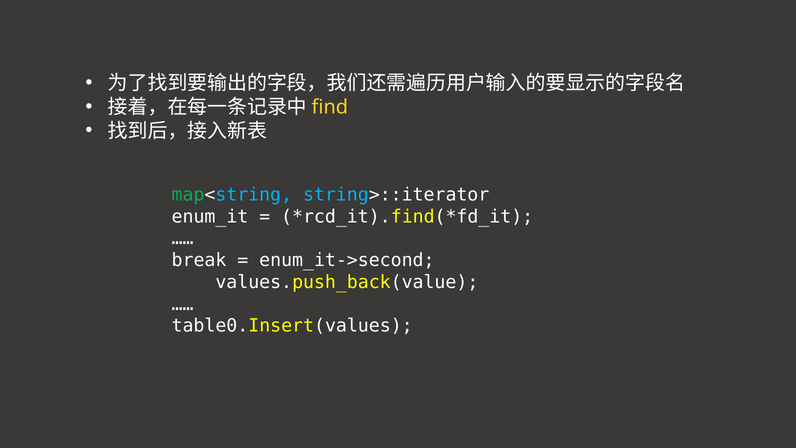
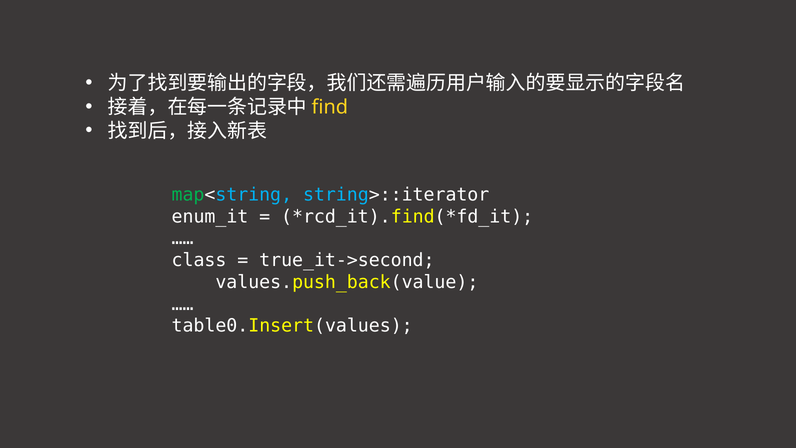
break: break -> class (199, 260)
enum_it->second: enum_it->second -> true_it->second (347, 260)
